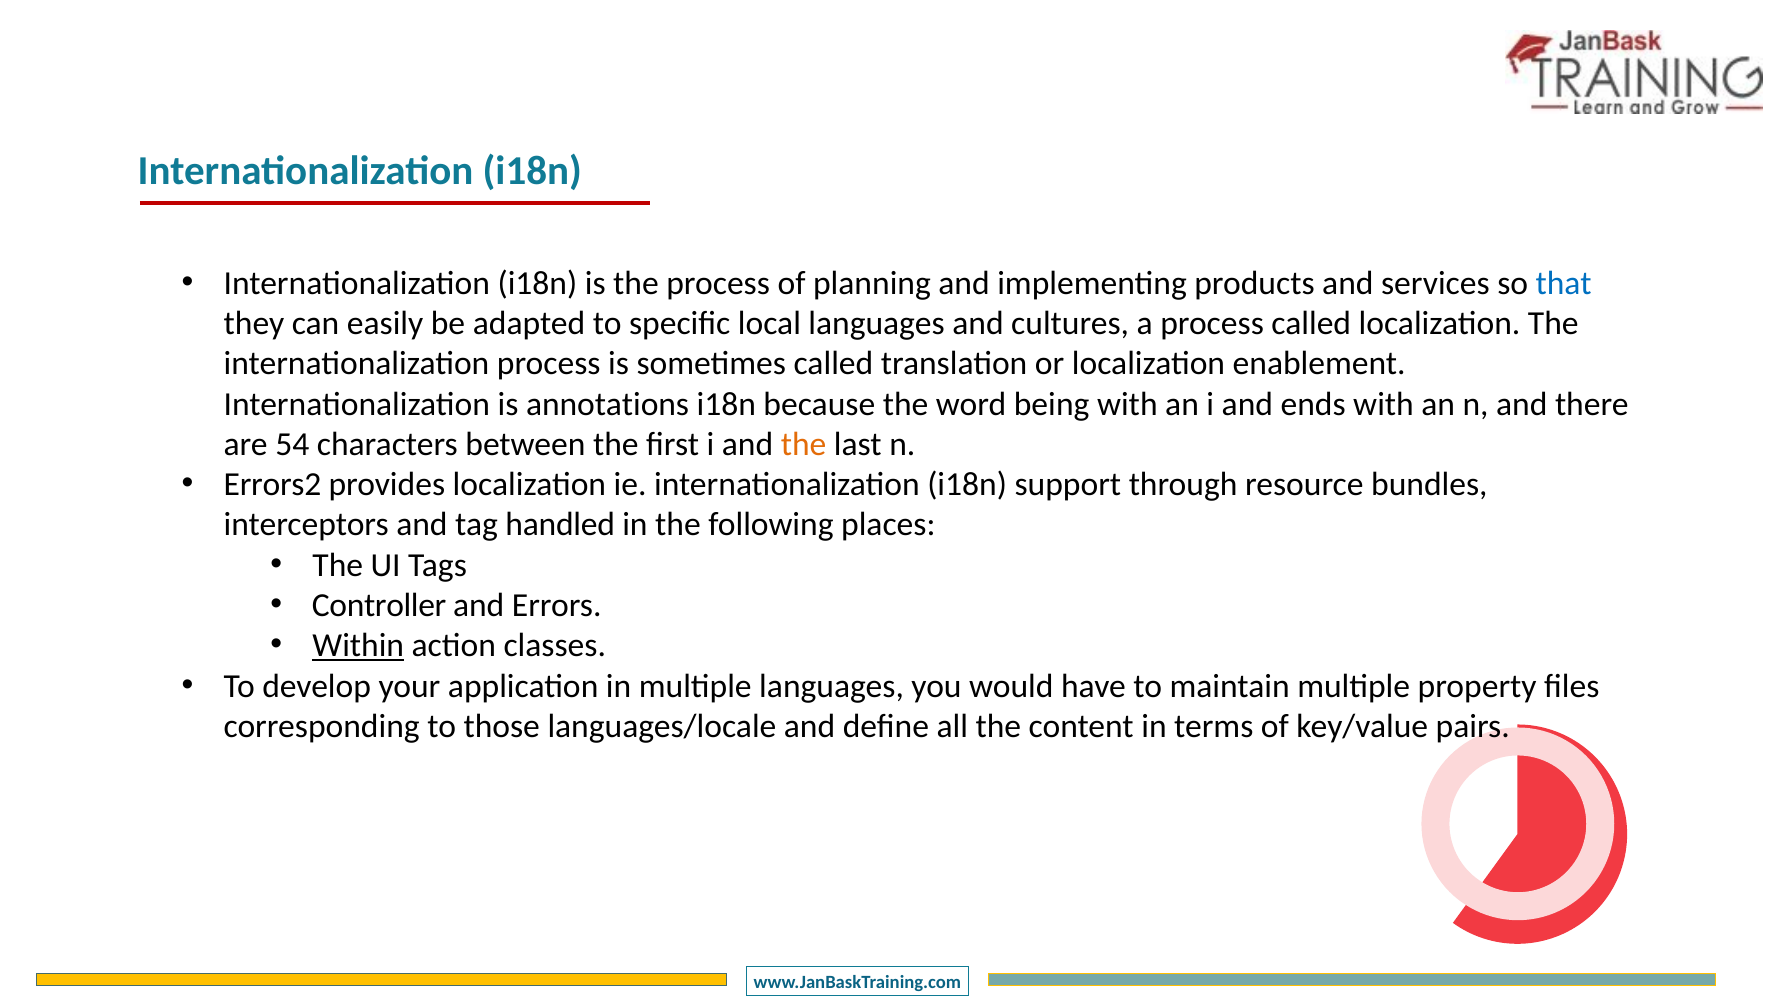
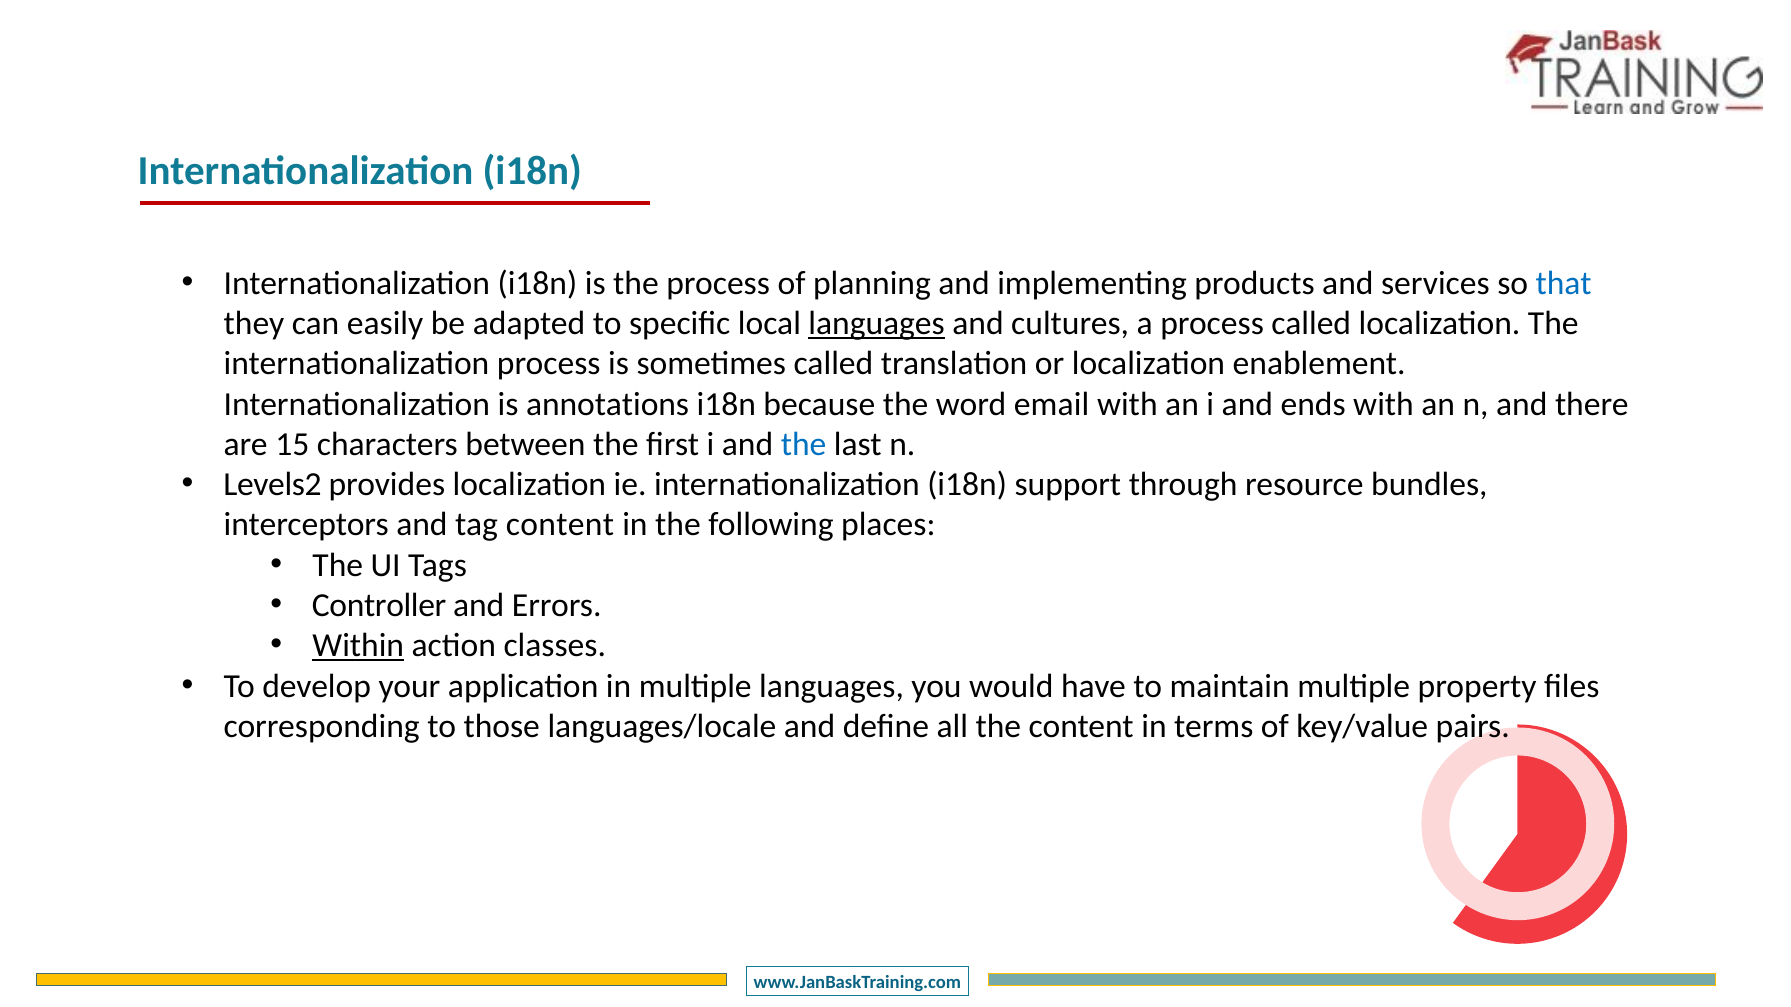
languages underline: none -> present (877, 324)
being: being -> email (1052, 404)
54: 54 -> 15 (292, 444)
the colour: orange -> blue (804, 444)
Errors2: Errors2 -> Levels2 (272, 485)
tag handled: handled -> content (560, 525)
